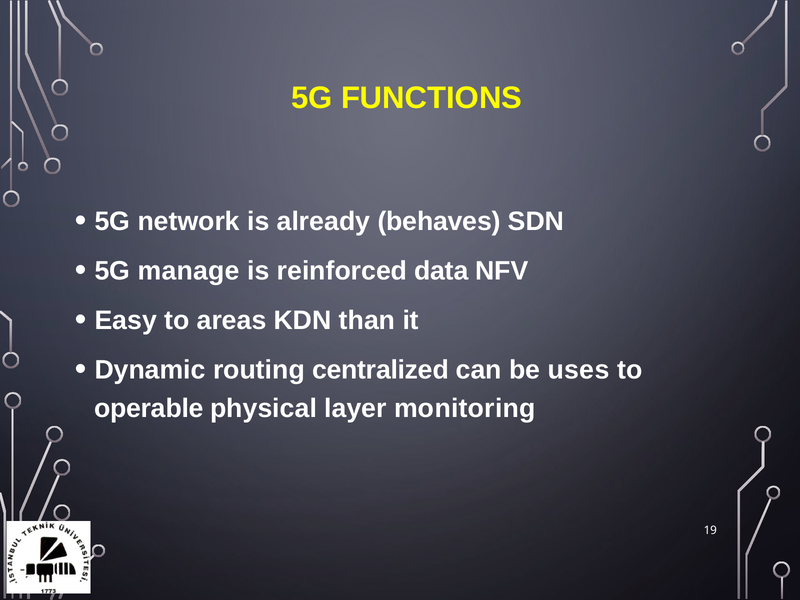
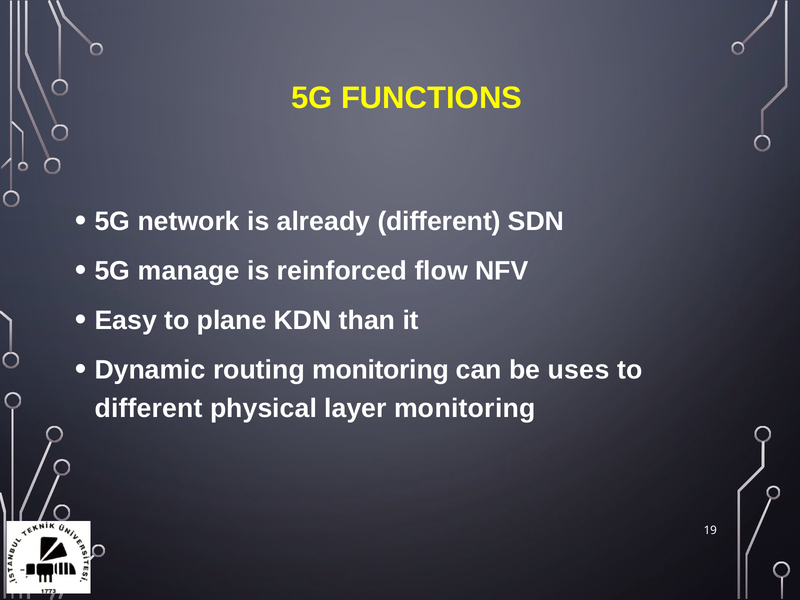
already behaves: behaves -> different (439, 222)
data: data -> flow (441, 271)
areas: areas -> plane (232, 321)
routing centralized: centralized -> monitoring (380, 370)
operable: operable -> different (149, 409)
